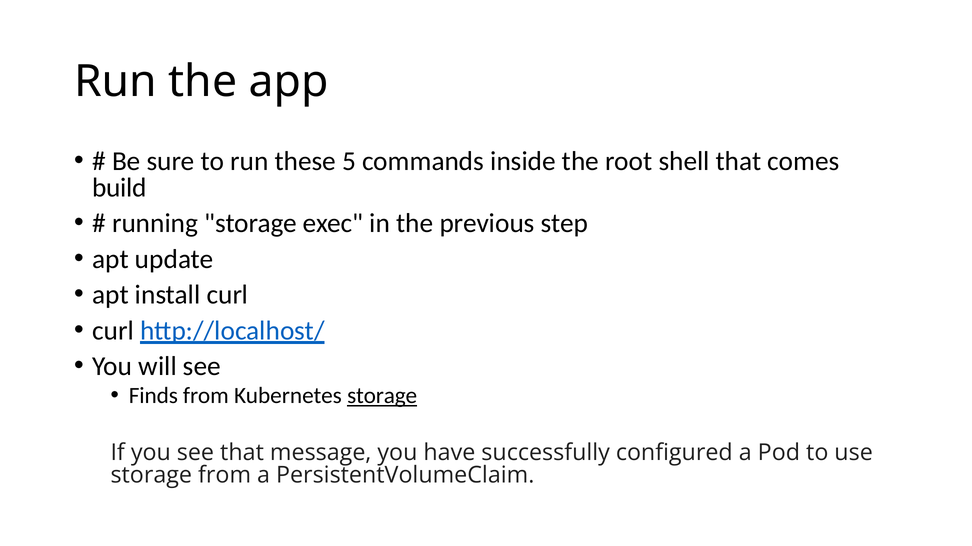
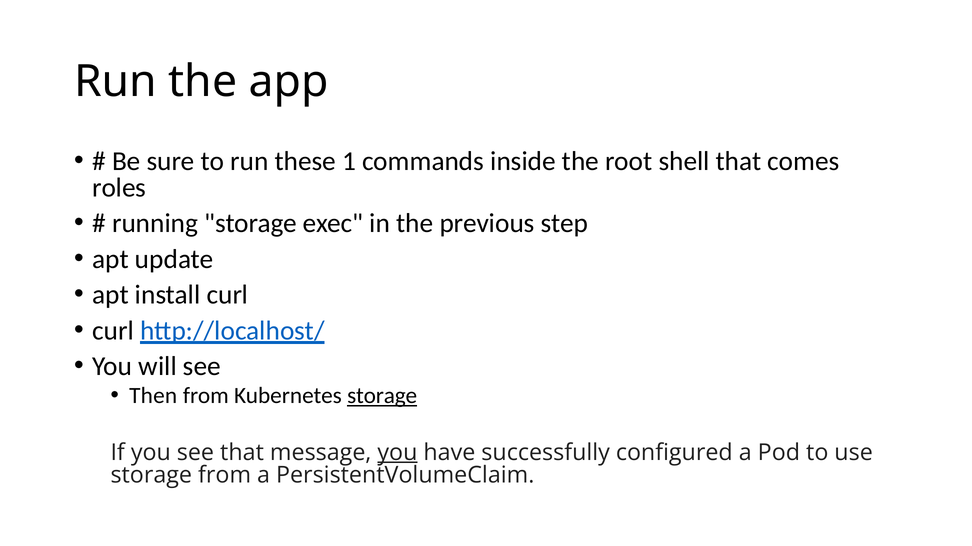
5: 5 -> 1 (349, 161)
build: build -> roles (119, 188)
Finds: Finds -> Then (153, 396)
you underline: none -> present (397, 453)
